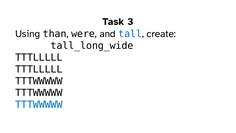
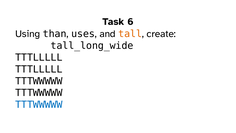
3: 3 -> 6 (130, 22)
were: were -> uses (83, 34)
tall colour: blue -> orange (130, 34)
